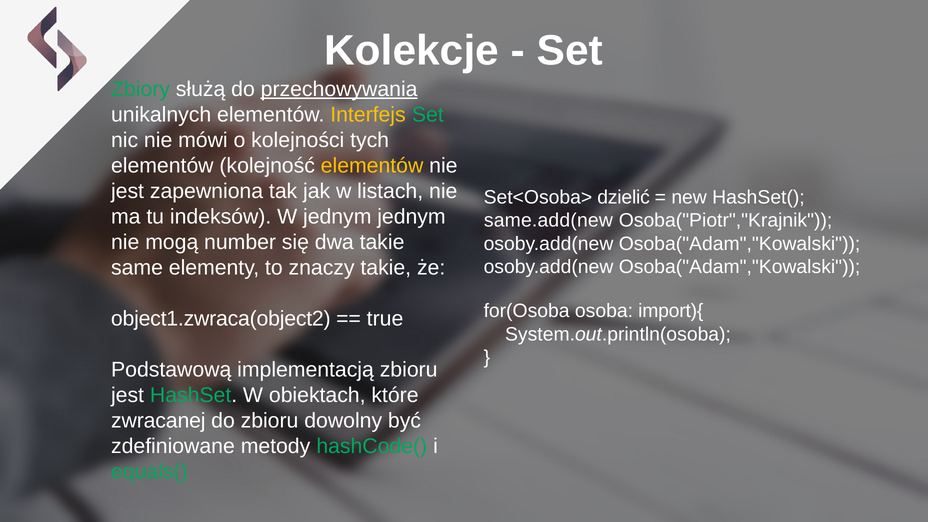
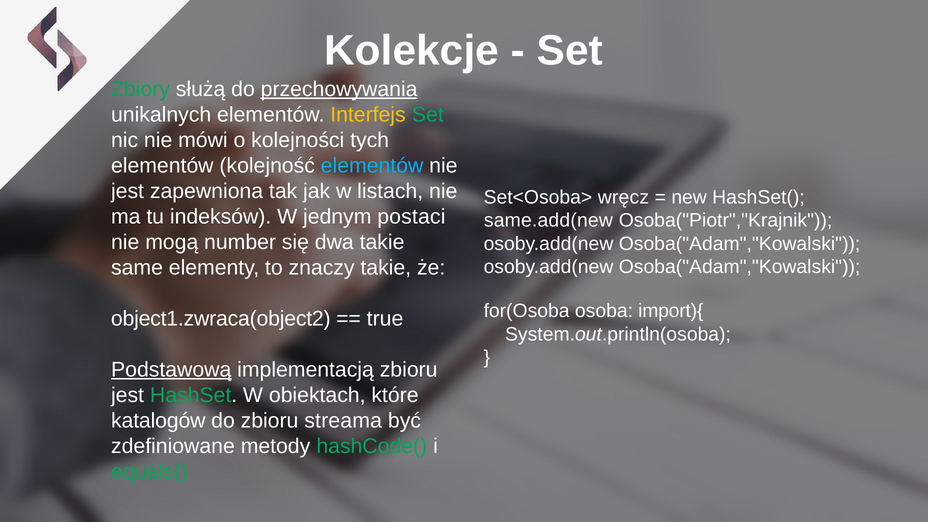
elementów colour: yellow -> light blue (372, 166)
dzielić: dzielić -> wręcz (623, 197)
jednym jednym: jednym -> postaci (411, 217)
Podstawową underline: none -> present (171, 370)
zwracanej: zwracanej -> katalogów (158, 421)
dowolny: dowolny -> streama (343, 421)
